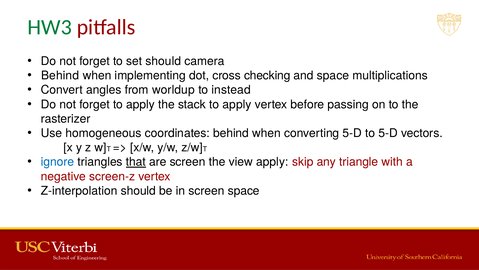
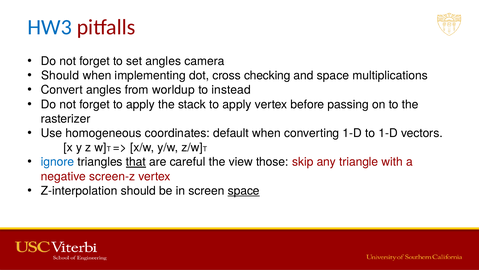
HW3 colour: green -> blue (50, 27)
set should: should -> angles (163, 61)
Behind: Behind -> Should (60, 75)
coordinates behind: behind -> default (231, 133)
converting 5-D: 5-D -> 1-D (352, 133)
to 5-D: 5-D -> 1-D (388, 133)
are screen: screen -> careful (188, 162)
view apply: apply -> those (272, 162)
space underline: none -> present (244, 190)
